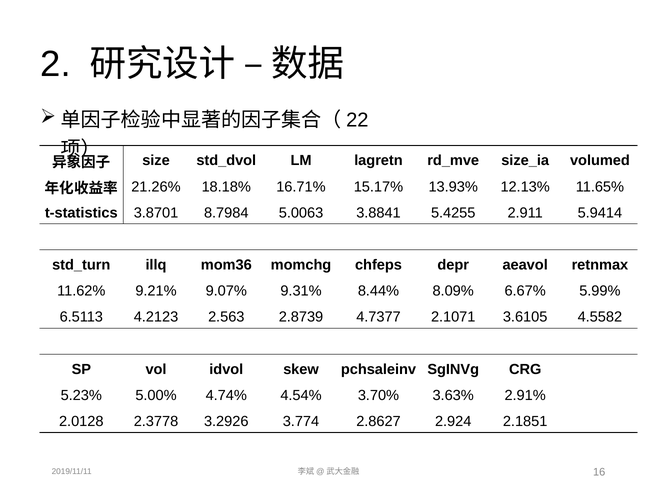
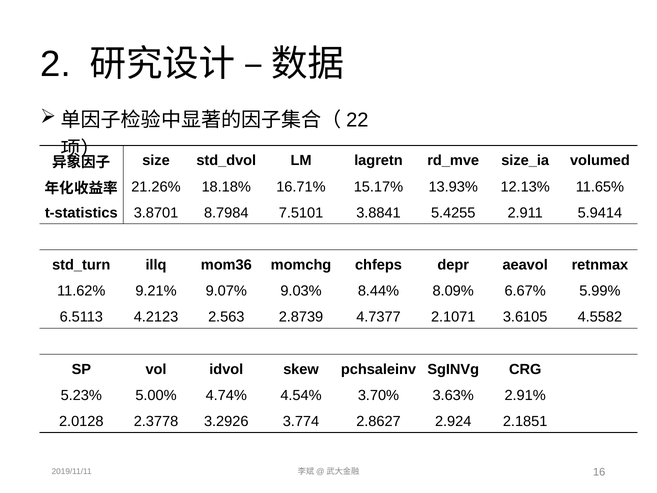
5.0063: 5.0063 -> 7.5101 (301, 213)
9.31%: 9.31% -> 9.03% (301, 291)
